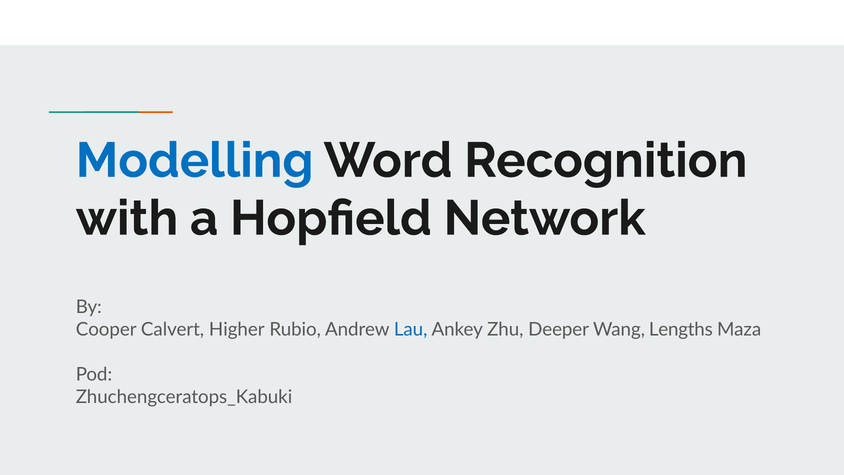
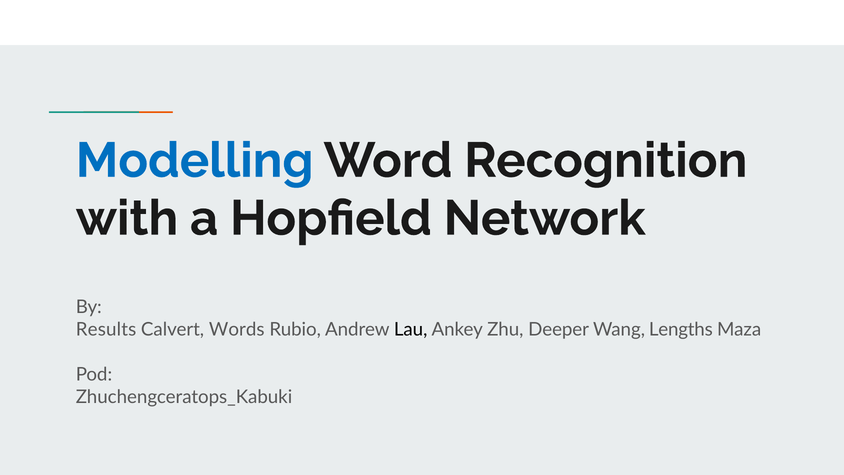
Cooper: Cooper -> Results (106, 329)
Higher: Higher -> Words (237, 329)
Lau colour: blue -> black (411, 329)
